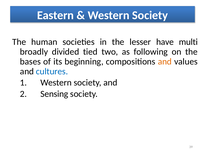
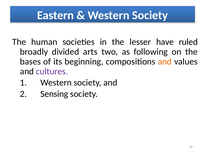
multi: multi -> ruled (188, 42)
tied: tied -> arts (90, 52)
cultures colour: blue -> purple (52, 71)
